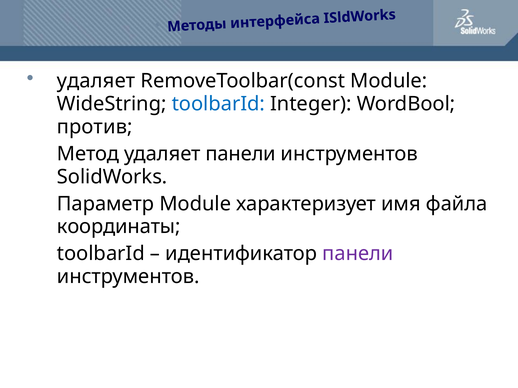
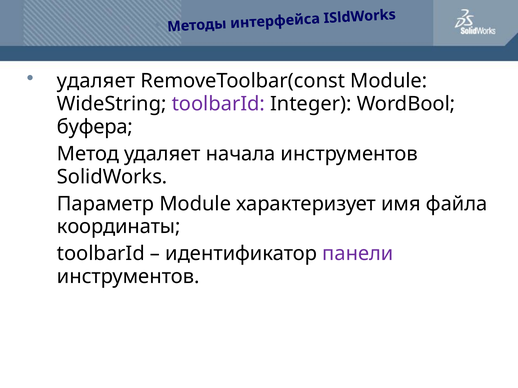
toolbarId colour: blue -> purple (218, 104)
против: против -> буфера (95, 127)
удаляет панели: панели -> начала (241, 154)
